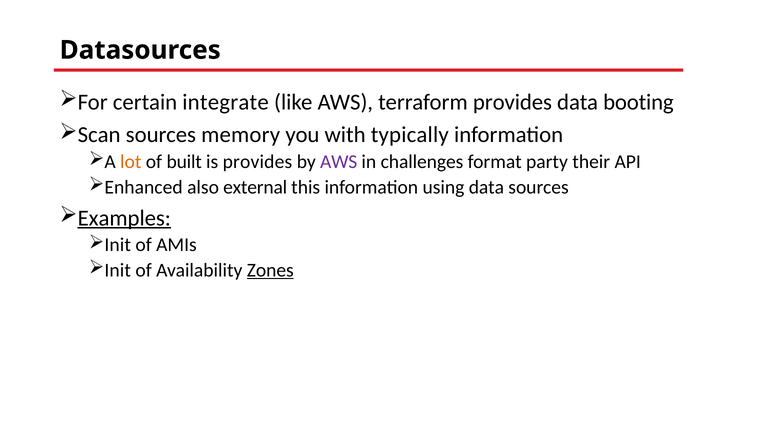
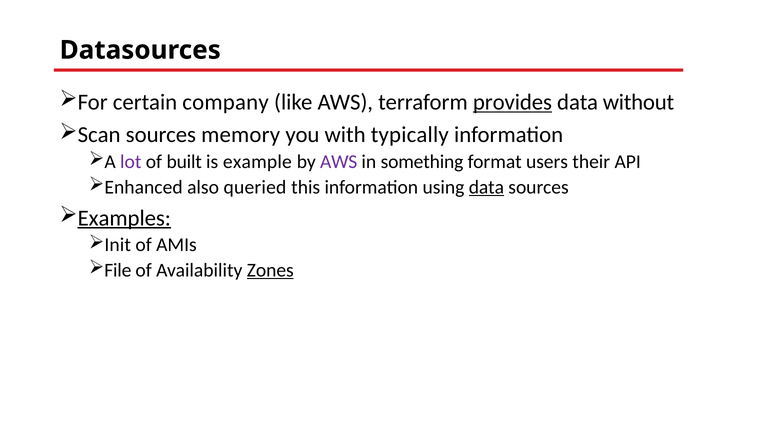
integrate: integrate -> company (226, 102)
provides underline: none -> present (512, 102)
booting: booting -> without (638, 102)
lot colour: orange -> purple (131, 162)
is provides: provides -> example (257, 162)
challenges: challenges -> something (422, 162)
party: party -> users (547, 162)
external: external -> queried (255, 187)
data underline: none -> present (486, 187)
Init: Init -> File (118, 270)
